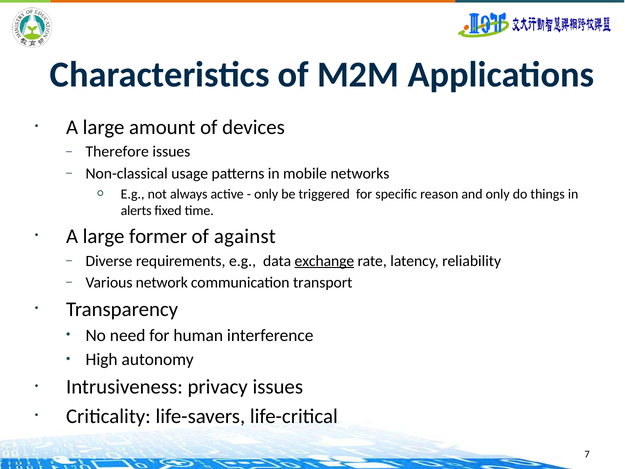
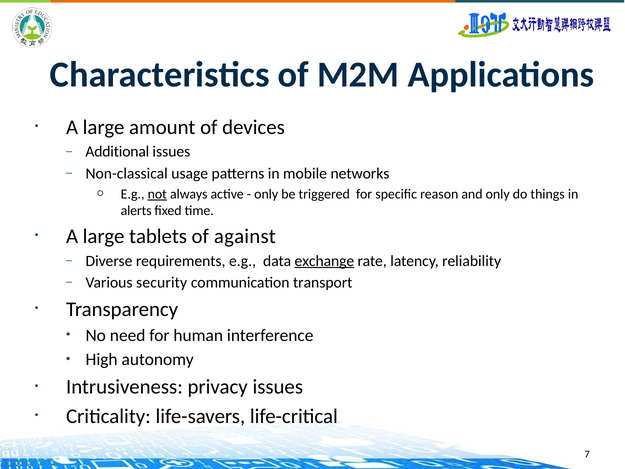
Therefore: Therefore -> Additional (117, 152)
not underline: none -> present (157, 194)
former: former -> tablets (158, 236)
network: network -> security (162, 283)
